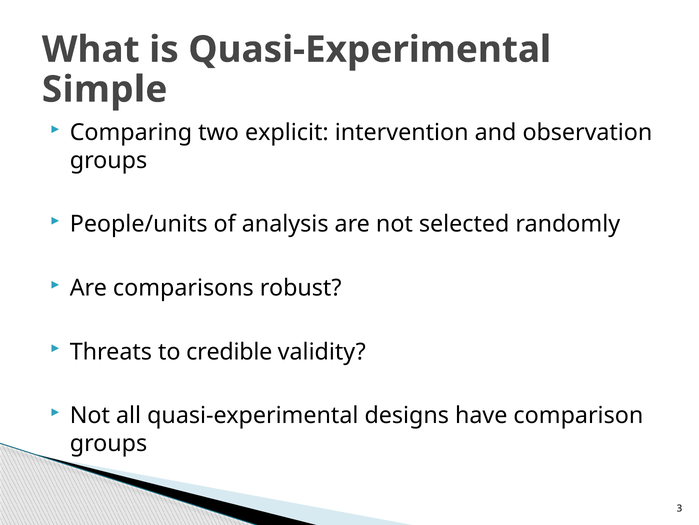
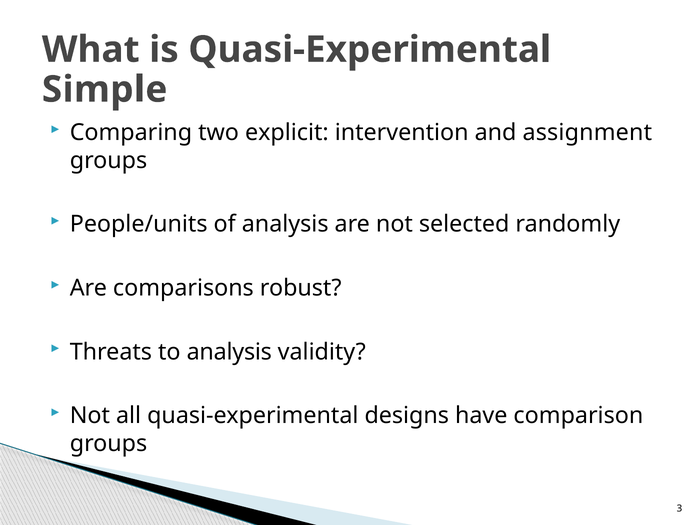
observation: observation -> assignment (587, 132)
to credible: credible -> analysis (229, 351)
